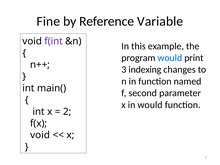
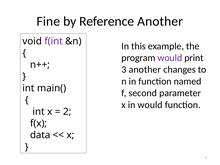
Reference Variable: Variable -> Another (160, 21)
would colour: blue -> purple (170, 58)
3 indexing: indexing -> another (145, 70)
void: void -> data (40, 135)
